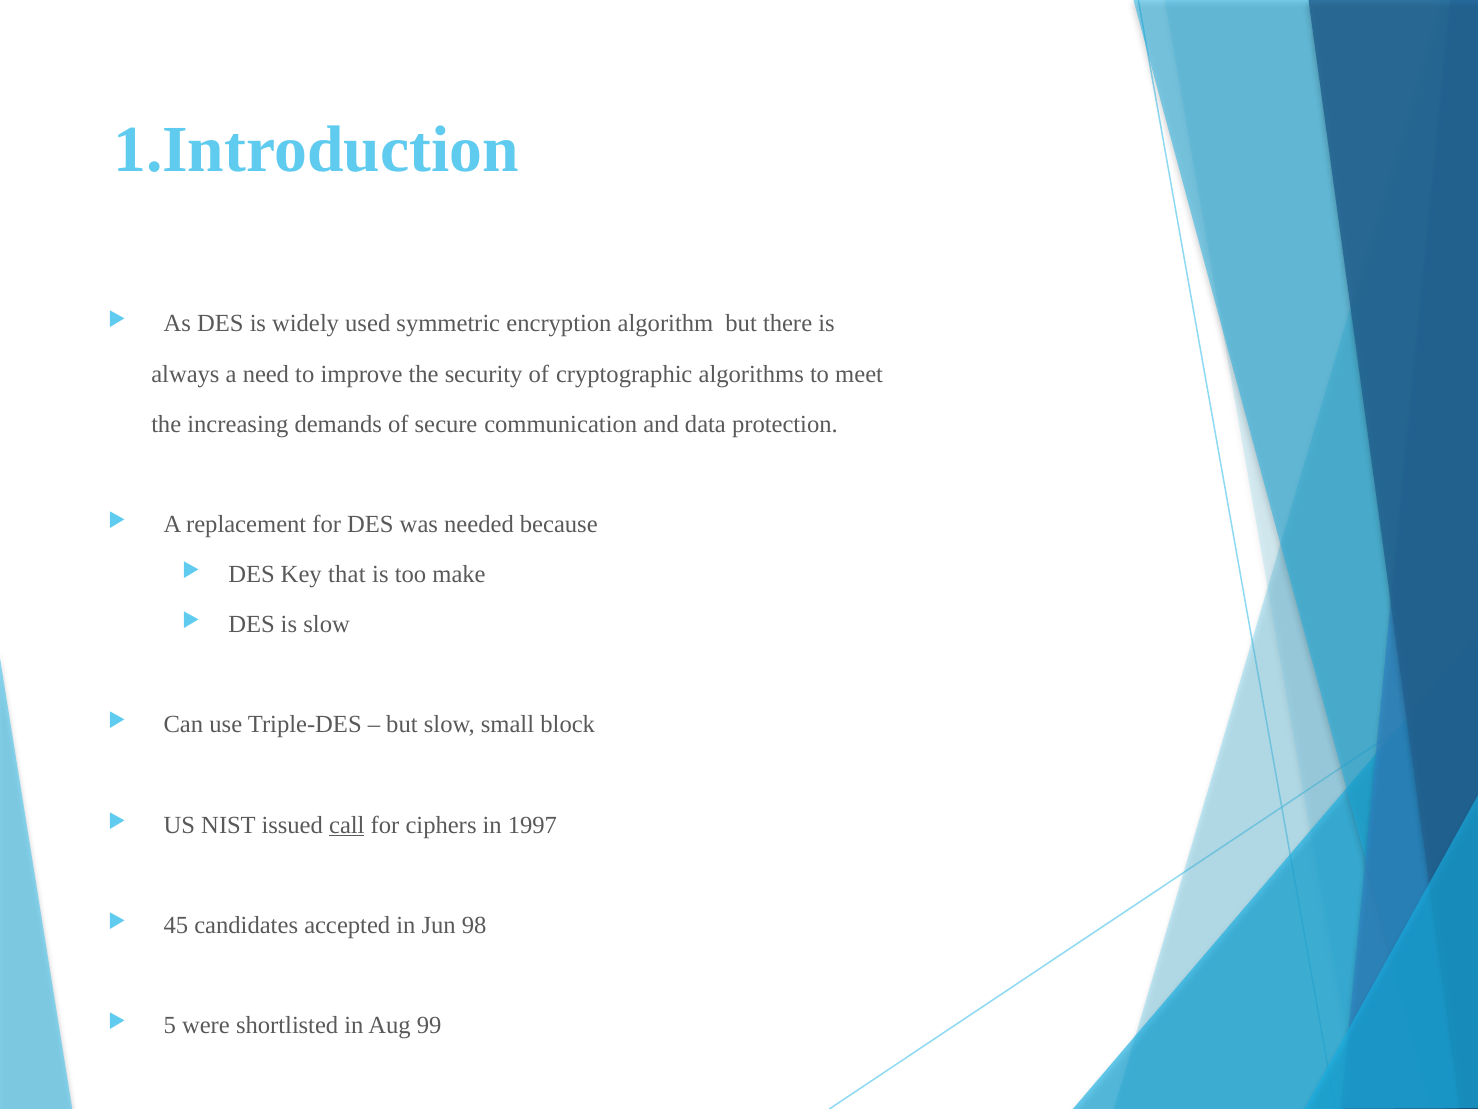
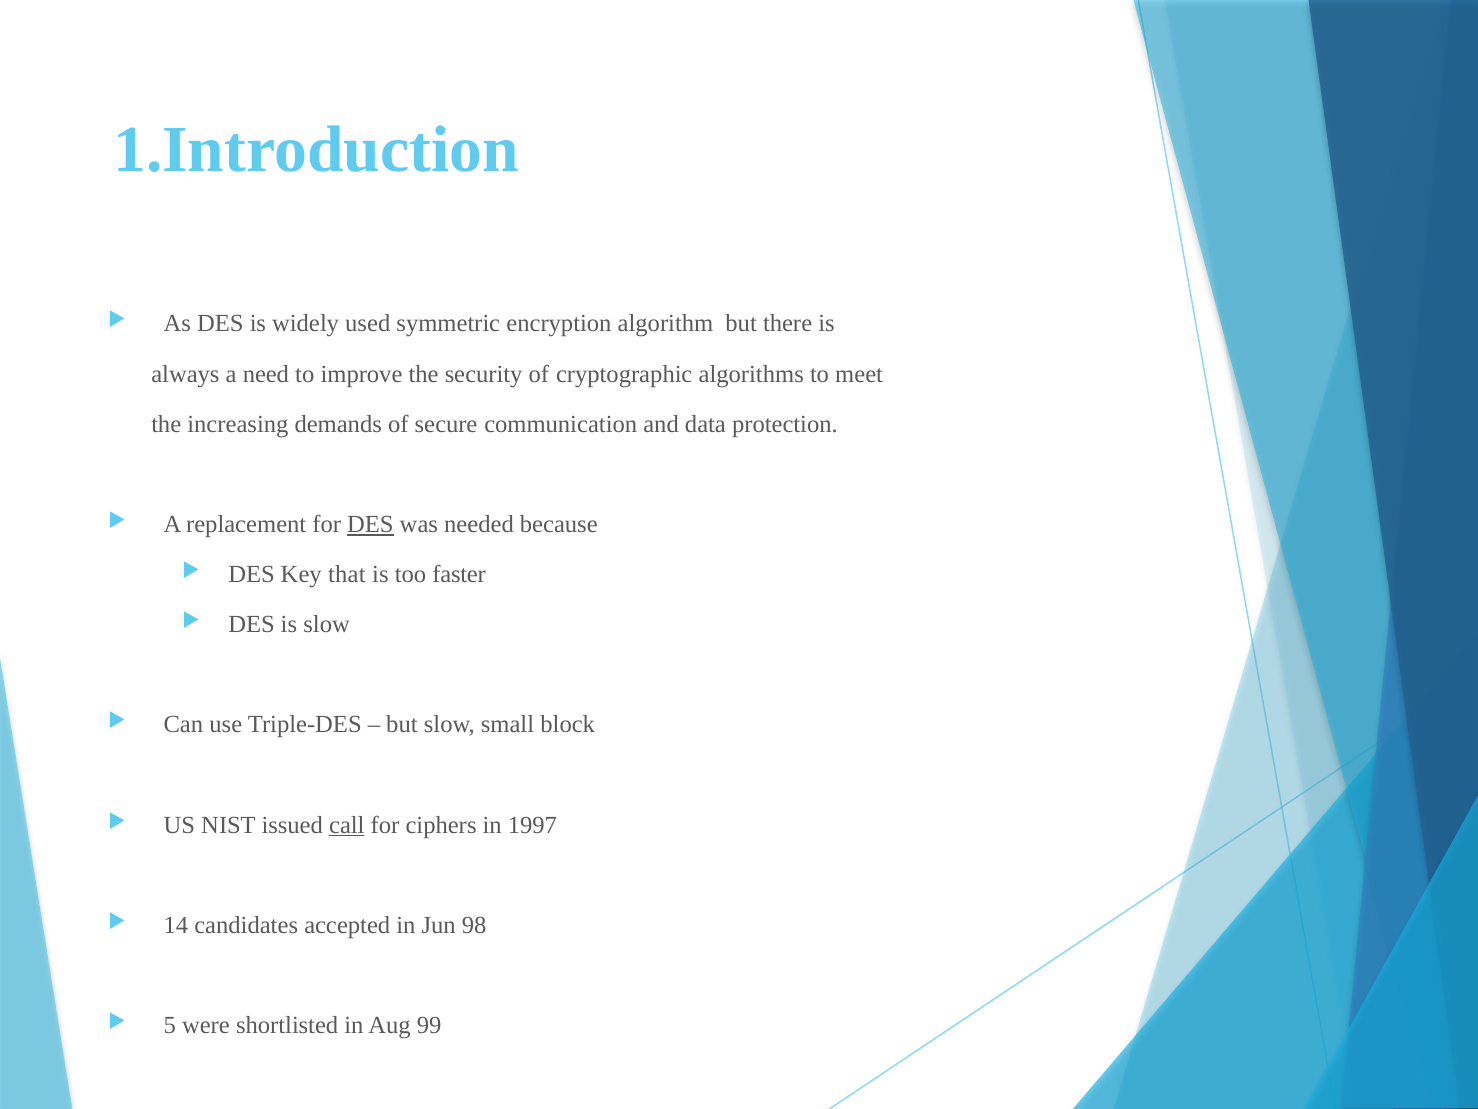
DES underline: none -> present (370, 524)
make: make -> faster (459, 574)
45: 45 -> 14 (176, 925)
